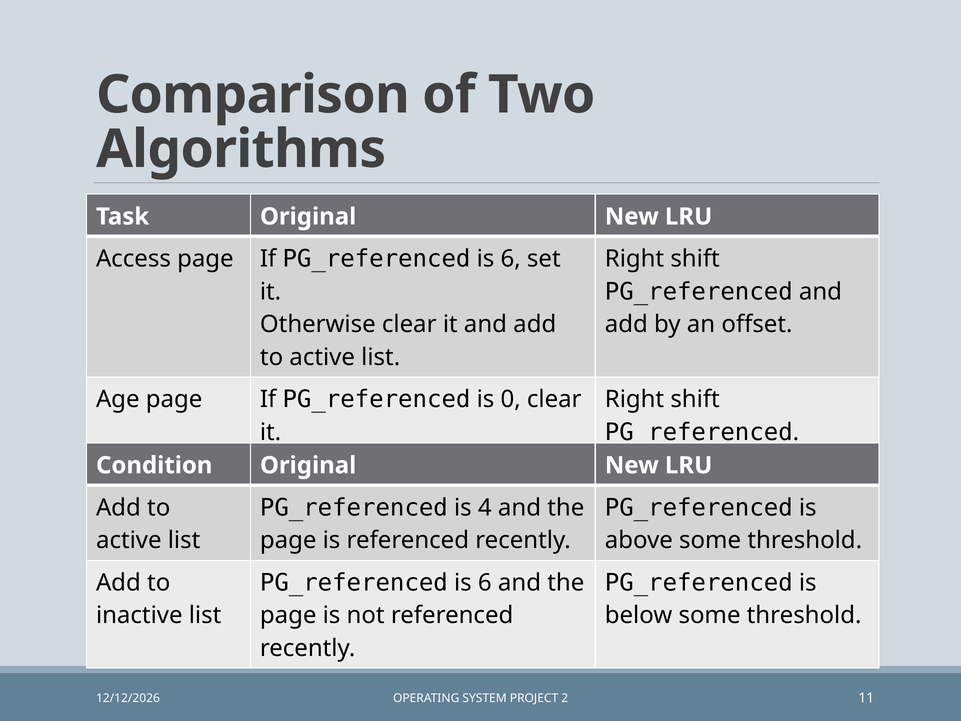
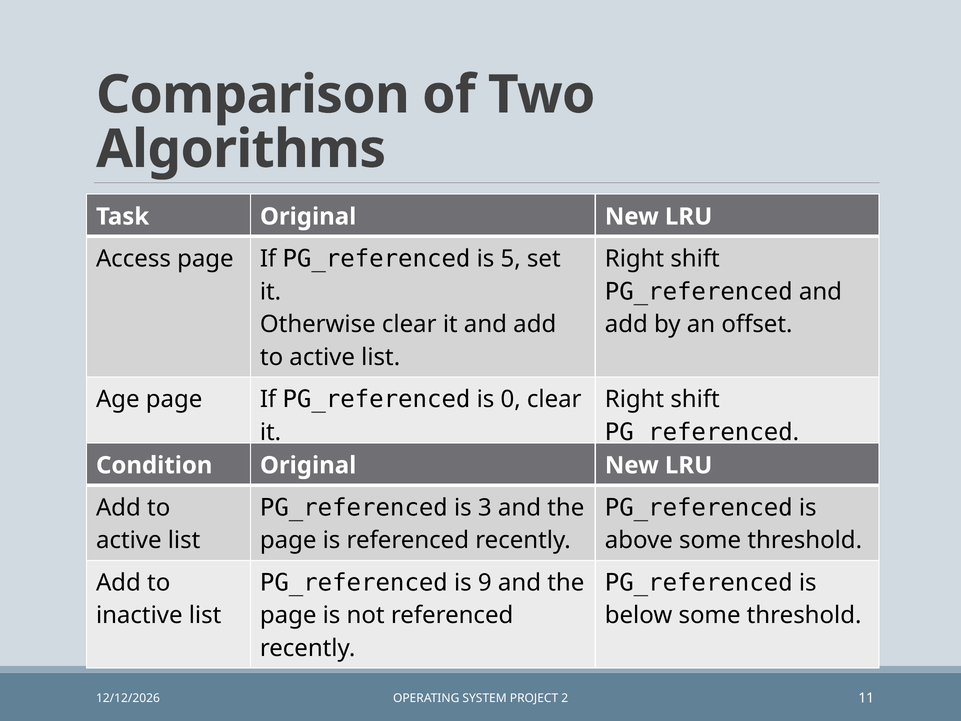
6: 6 -> 5 (511, 259)
4: 4 -> 3 (485, 508)
6: 6 -> 9 (485, 583)
